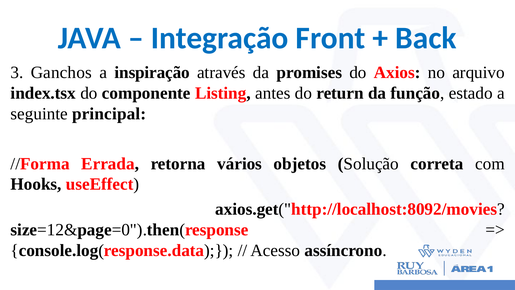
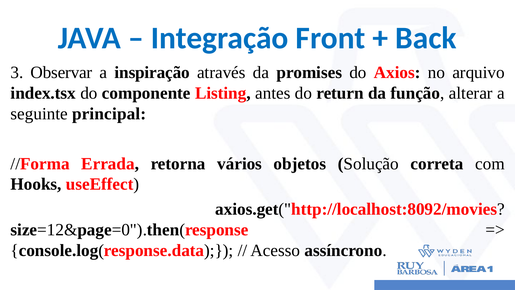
Ganchos: Ganchos -> Observar (61, 72)
estado: estado -> alterar (471, 93)
